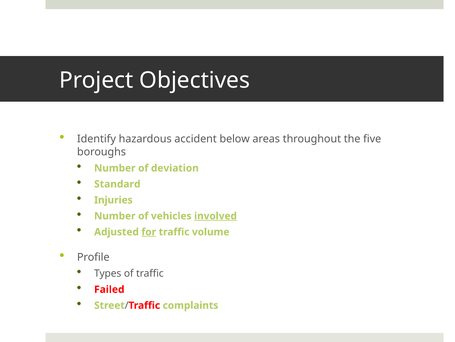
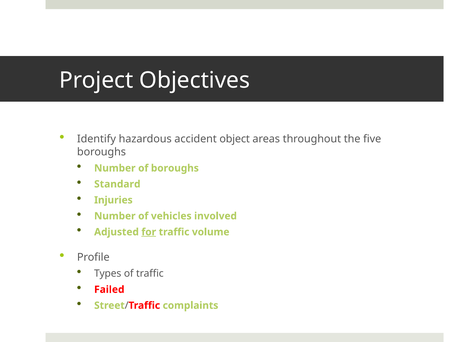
below: below -> object (235, 139)
of deviation: deviation -> boroughs (175, 168)
involved underline: present -> none (216, 216)
